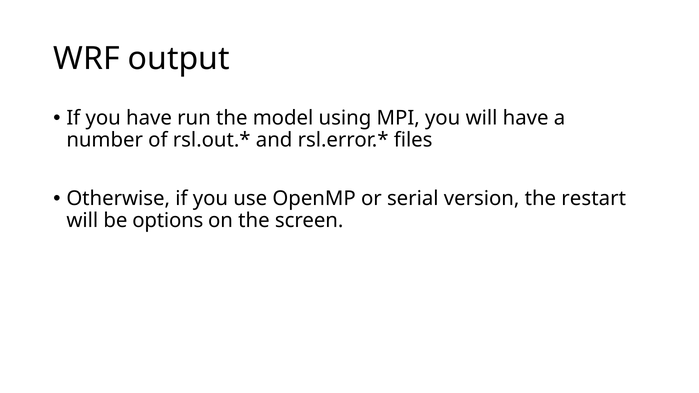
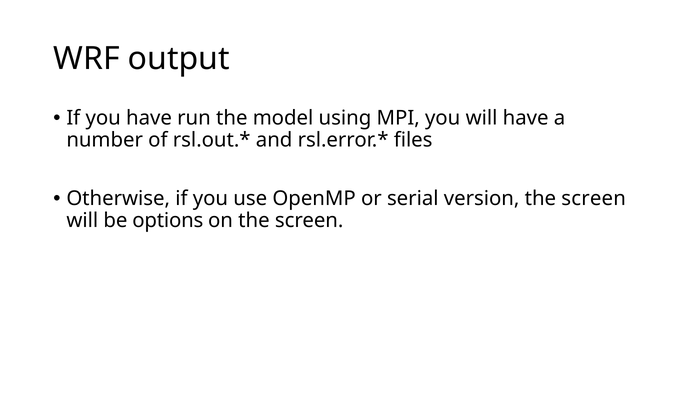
version the restart: restart -> screen (594, 199)
